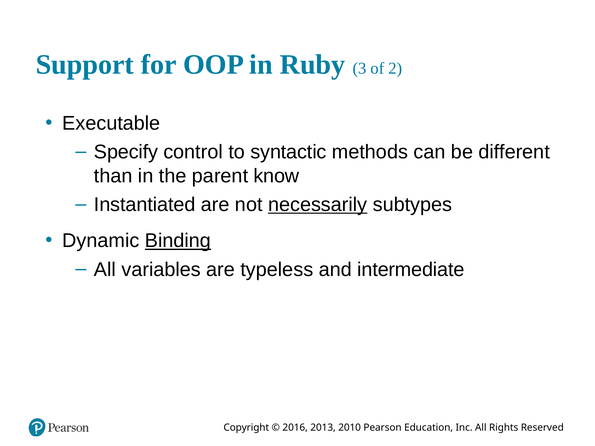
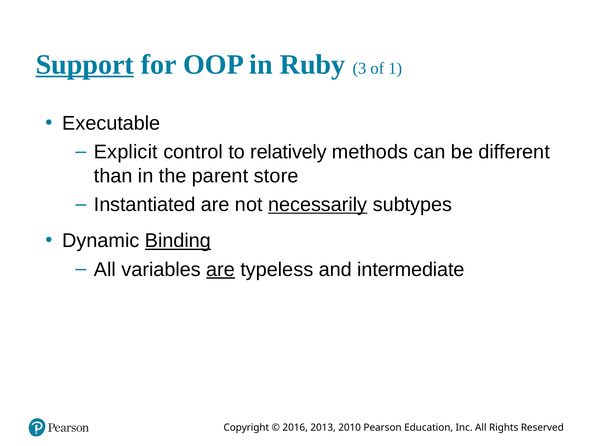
Support underline: none -> present (85, 65)
2: 2 -> 1 (395, 68)
Specify: Specify -> Explicit (126, 152)
syntactic: syntactic -> relatively (289, 152)
know: know -> store (276, 176)
are underline: none -> present (221, 270)
